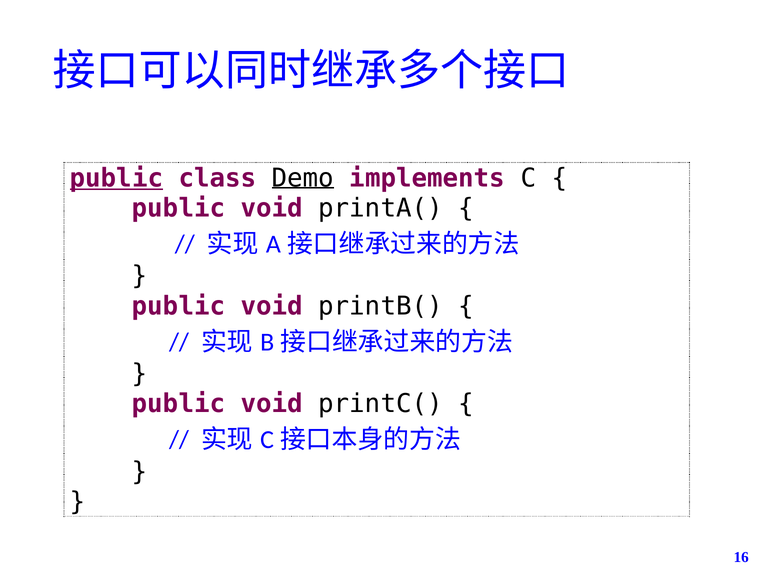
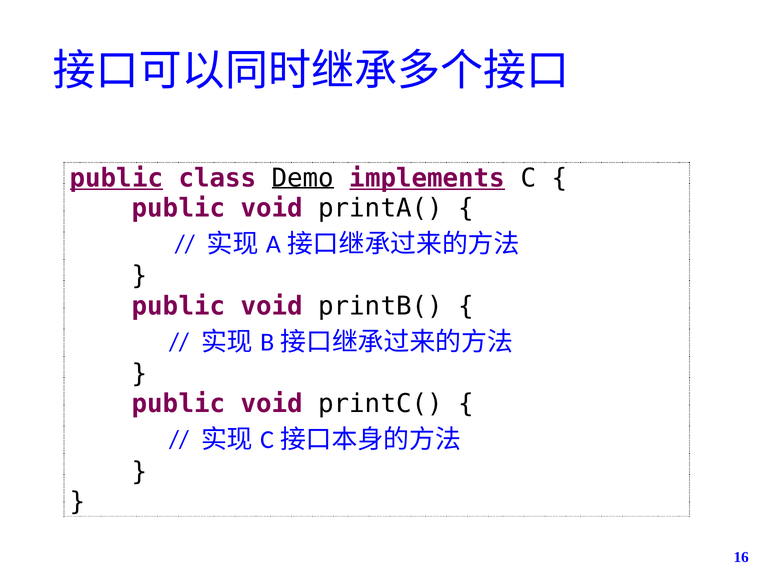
implements underline: none -> present (427, 178)
